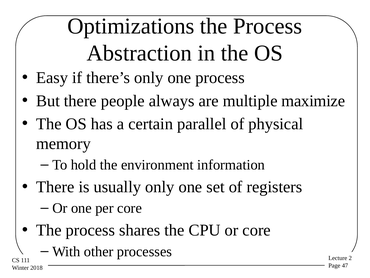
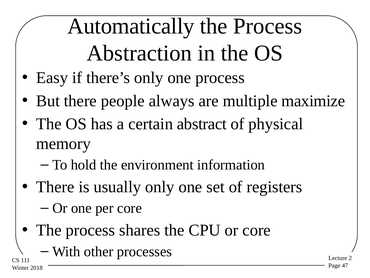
Optimizations: Optimizations -> Automatically (131, 26)
parallel: parallel -> abstract (202, 124)
